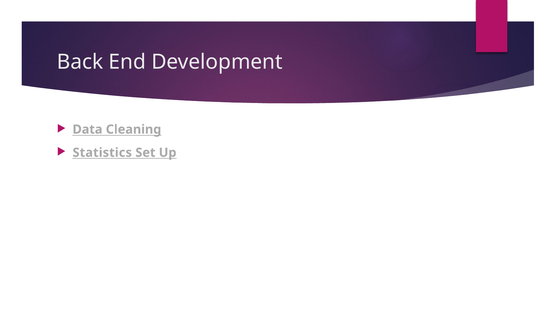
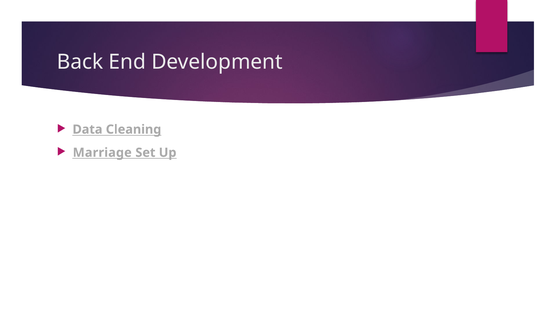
Statistics: Statistics -> Marriage (102, 152)
